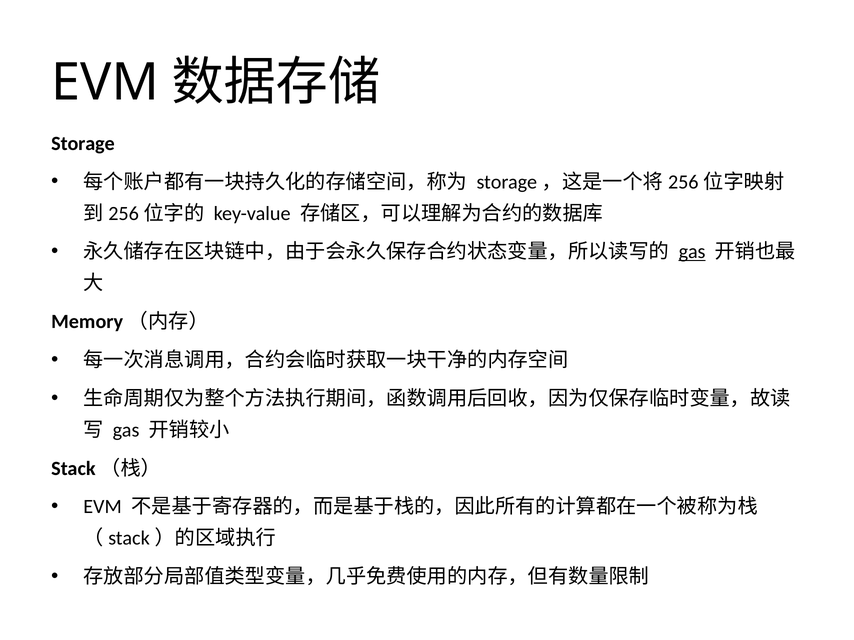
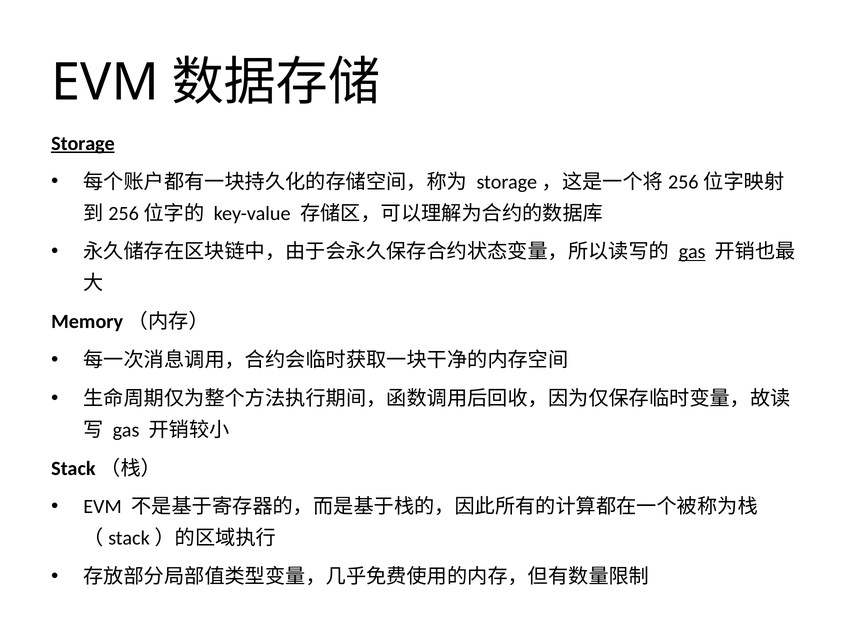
Storage underline: none -> present (83, 144)
